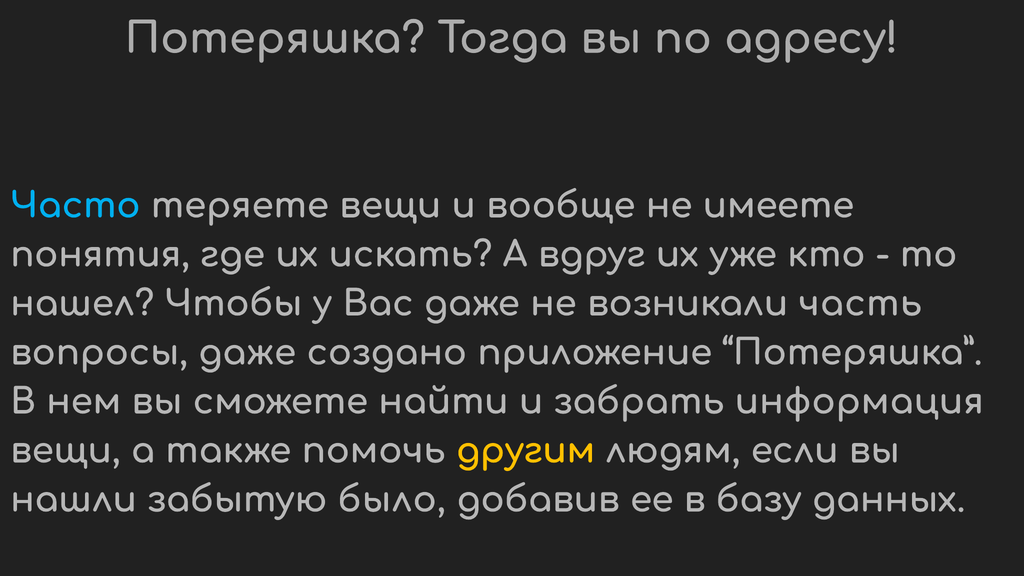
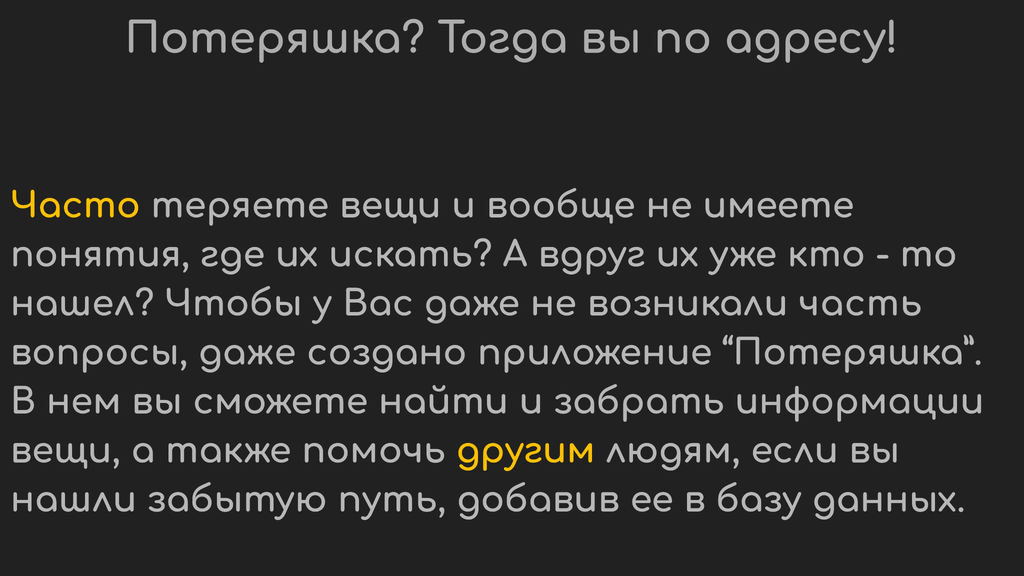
Часто colour: light blue -> yellow (75, 206)
информация: информация -> информации (860, 402)
было: было -> путь (392, 500)
